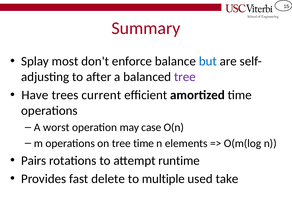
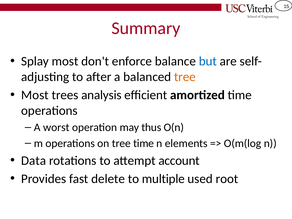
tree colour: purple -> orange (185, 77)
Have: Have -> Most (35, 95)
current: current -> analysis (101, 95)
case: case -> thus (151, 127)
Pairs: Pairs -> Data (34, 161)
runtime: runtime -> account (179, 161)
take: take -> root (227, 179)
